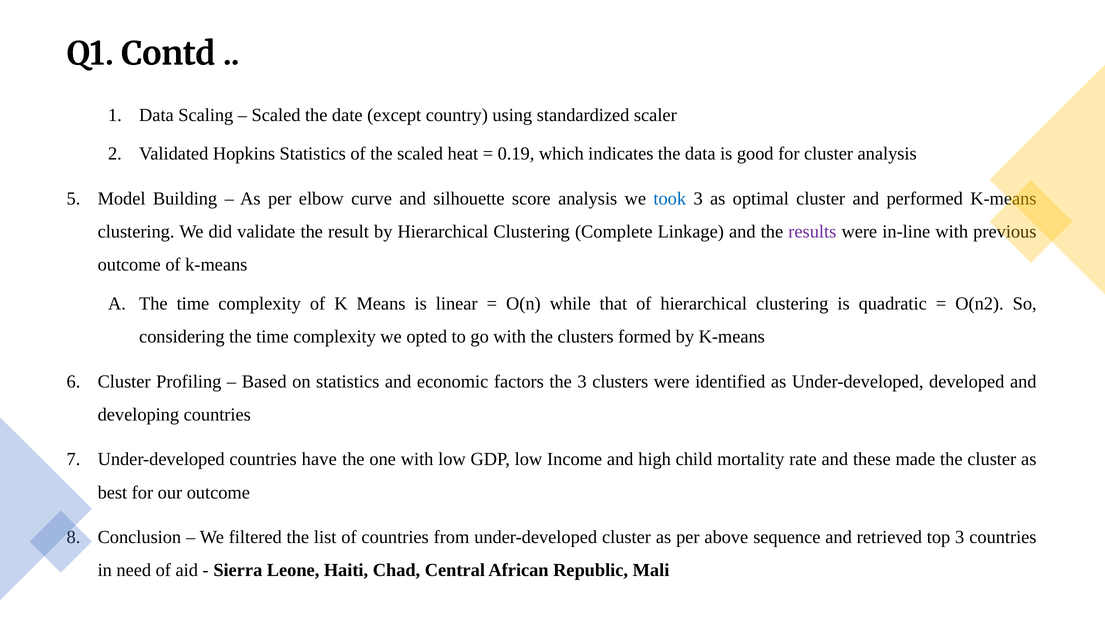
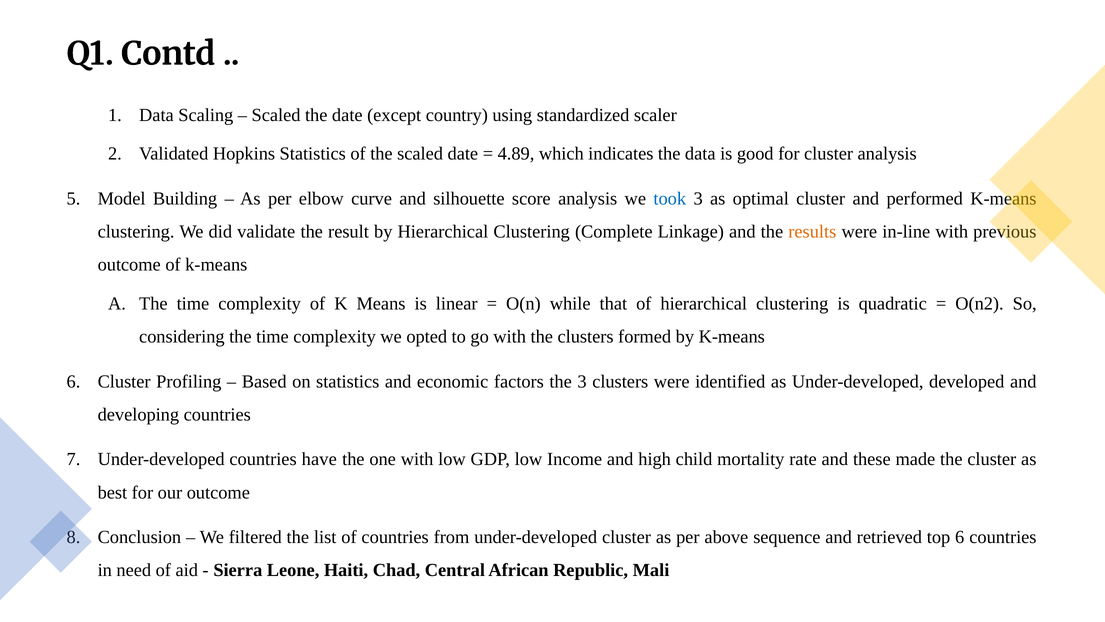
scaled heat: heat -> date (463, 154)
0.19: 0.19 -> 4.89 (516, 154)
results colour: purple -> orange (812, 232)
top 3: 3 -> 6 (960, 537)
